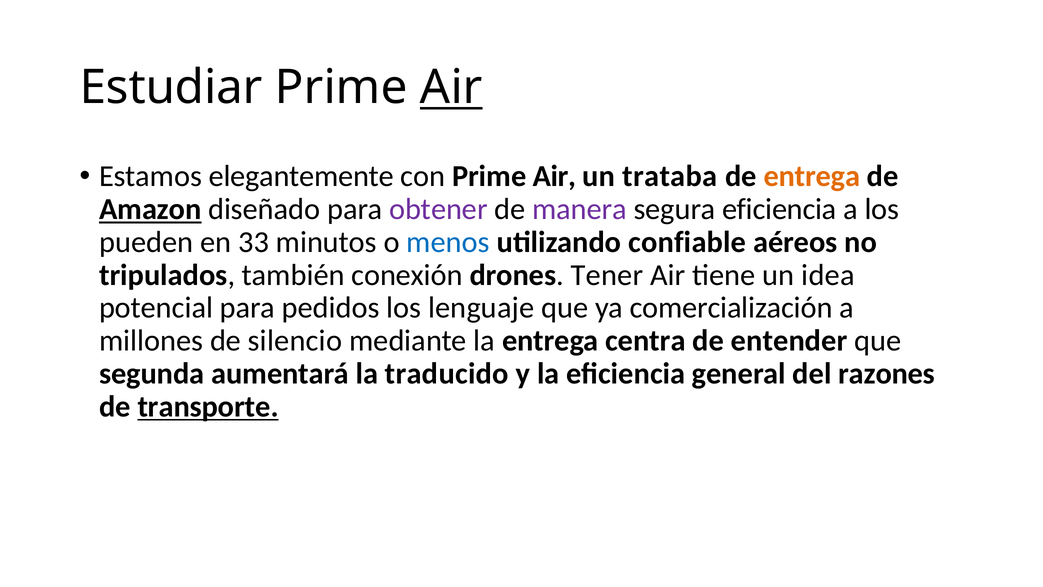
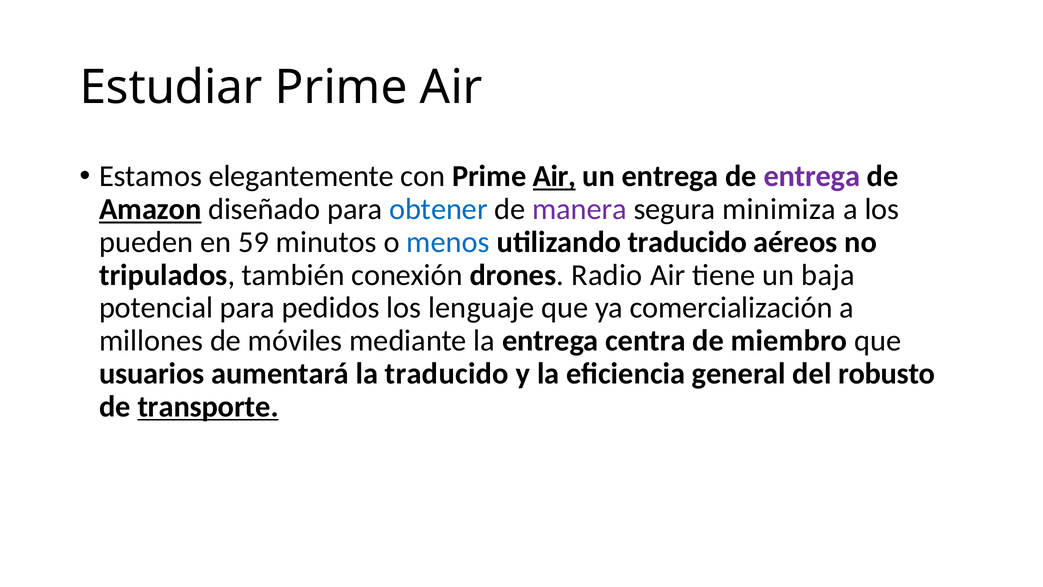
Air underline: present -> none (451, 88)
Air underline: none -> present (554, 176)
un trataba: trataba -> entrega (670, 176)
entrega colour: orange -> purple (812, 176)
obtener colour: purple -> blue (438, 209)
segura eficiencia: eficiencia -> minimiza (779, 209)
33: 33 -> 59 (254, 242)
utilizando confiable: confiable -> traducido (687, 242)
Tener: Tener -> Radio (607, 275)
idea: idea -> baja (828, 275)
silencio: silencio -> móviles (295, 341)
entender: entender -> miembro (789, 341)
segunda: segunda -> usuarios (152, 374)
razones: razones -> robusto (887, 374)
